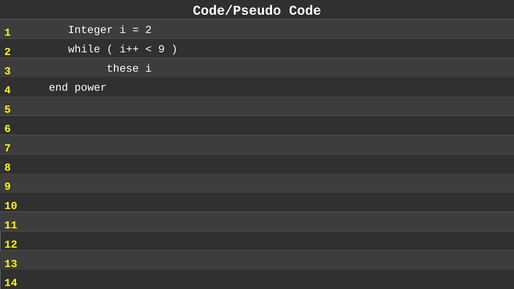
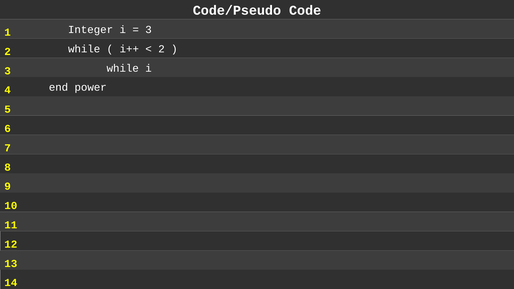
2: 2 -> 3 (149, 30)
9: 9 -> 2 (161, 49)
these: these -> while (123, 68)
